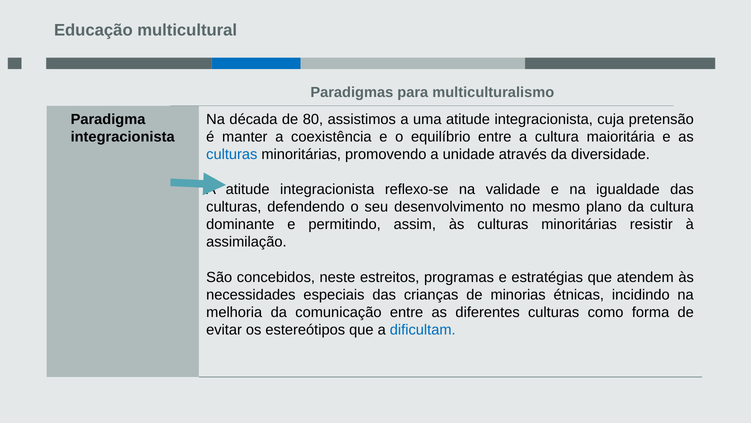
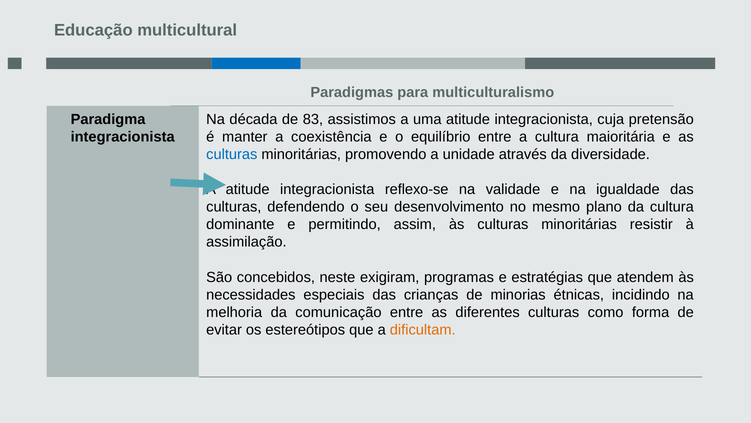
80: 80 -> 83 (313, 119)
estreitos: estreitos -> exigiram (390, 277)
dificultam colour: blue -> orange (423, 330)
